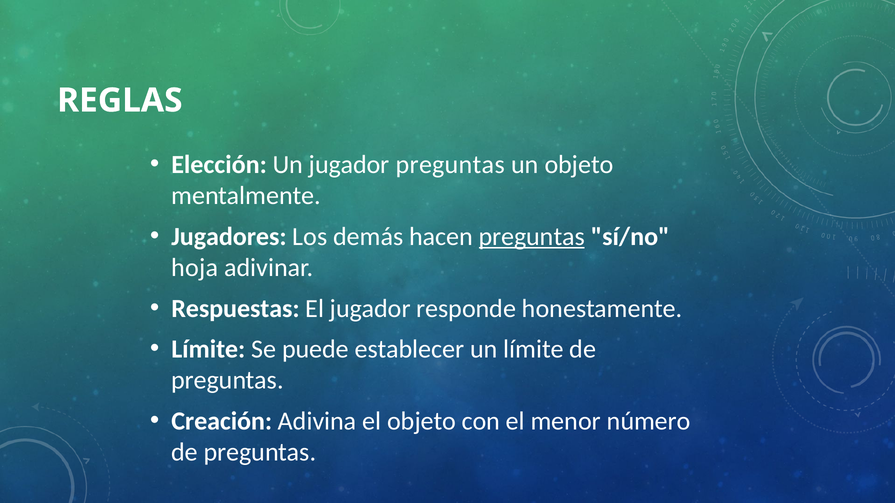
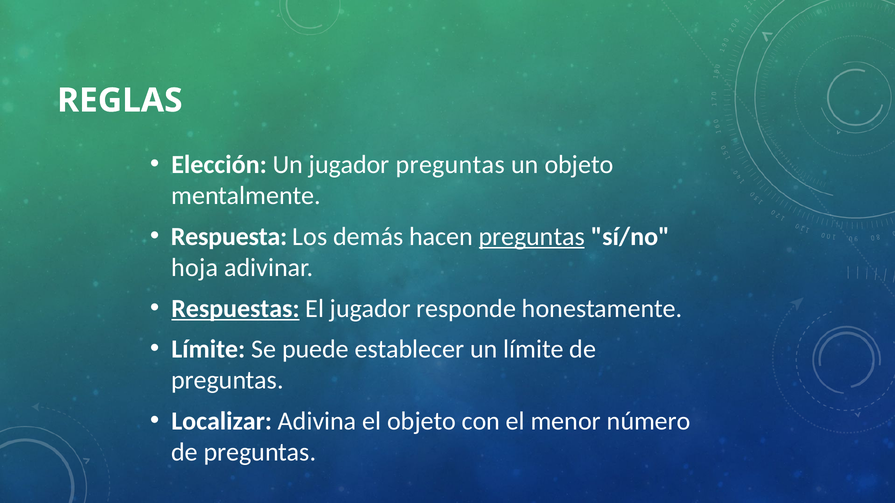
Jugadores: Jugadores -> Respuesta (229, 237)
Respuestas underline: none -> present (235, 309)
Creación: Creación -> Localizar (222, 421)
